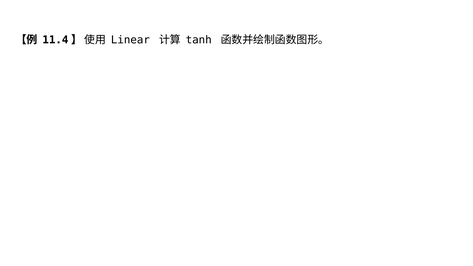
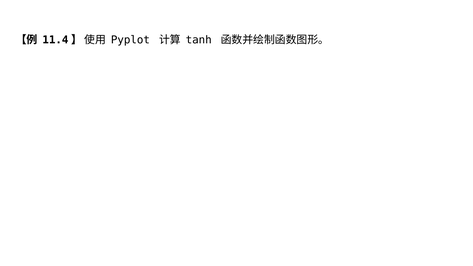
Linear: Linear -> Pyplot (130, 40)
